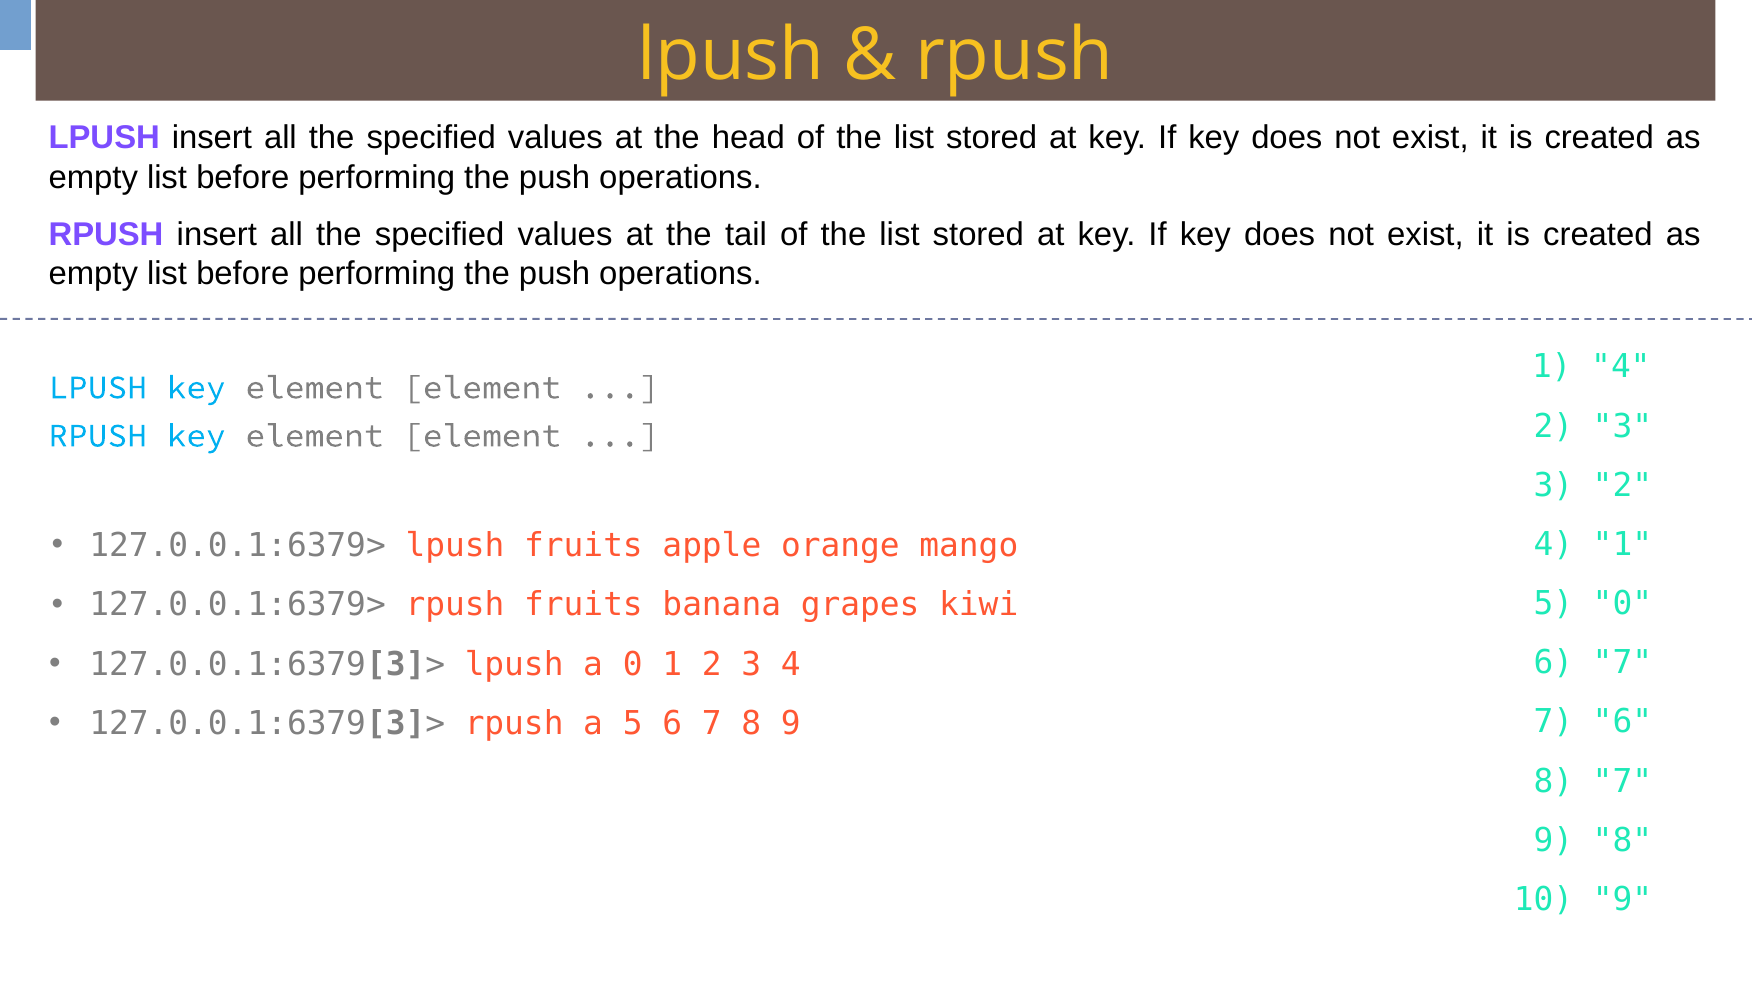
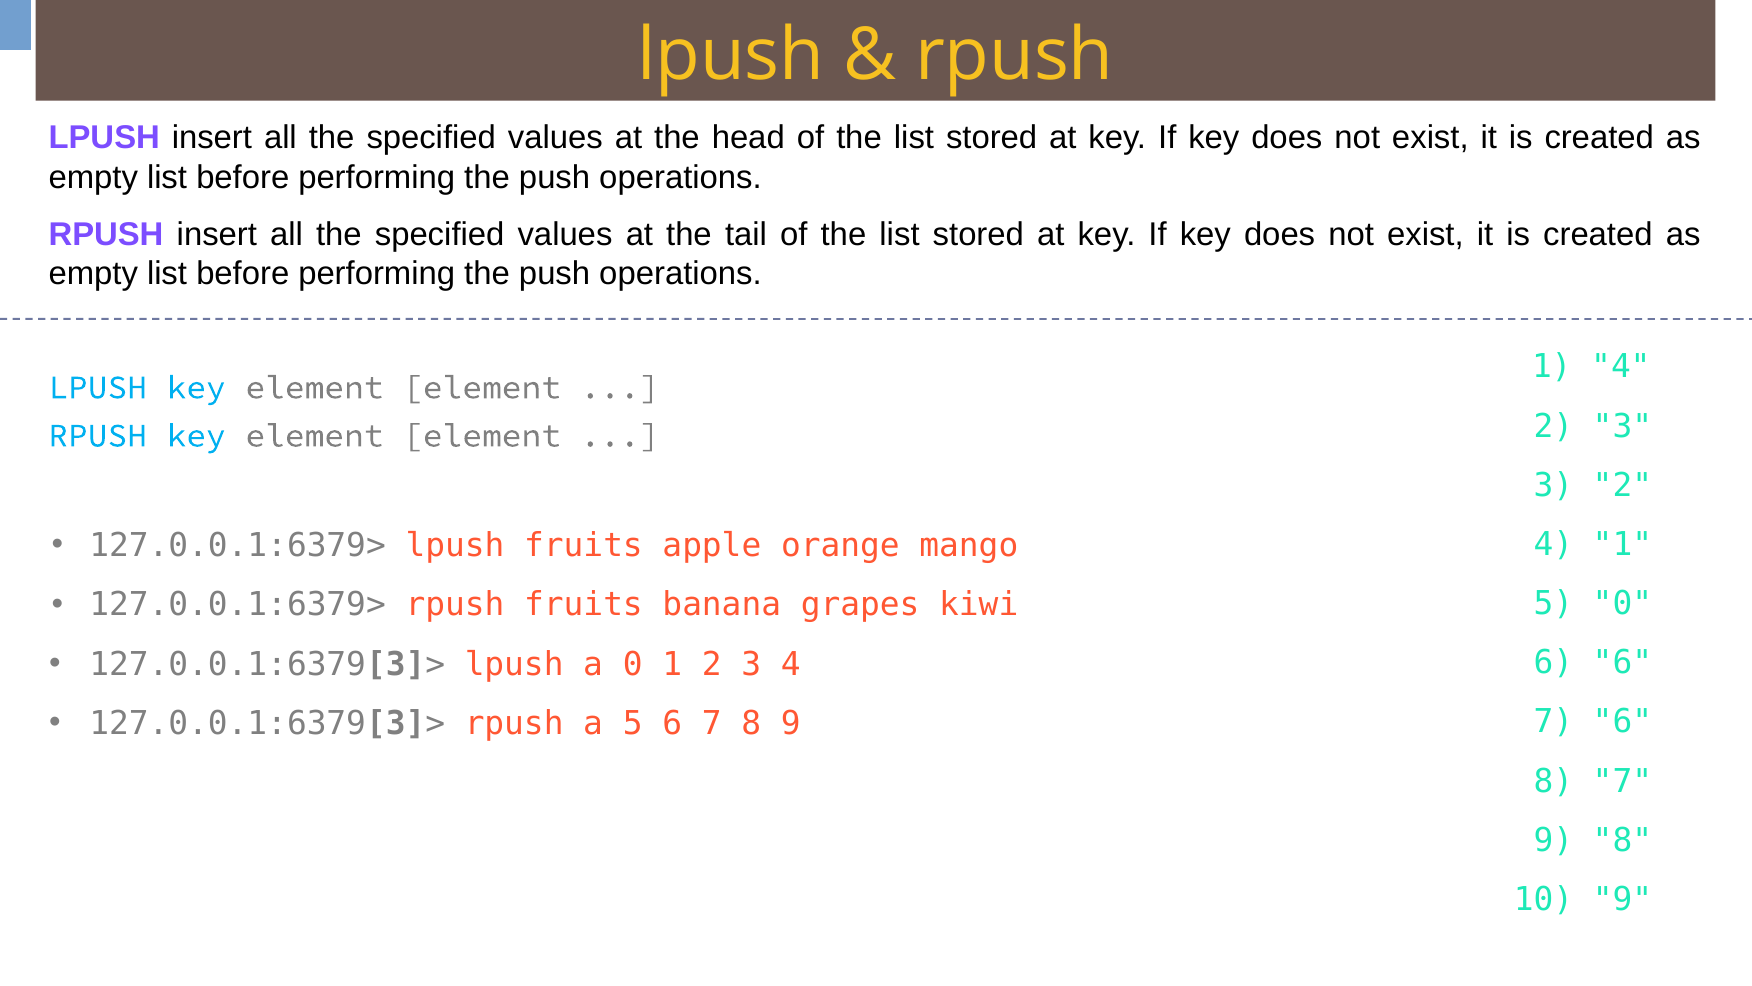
7: 7 -> 6 (1622, 663)
